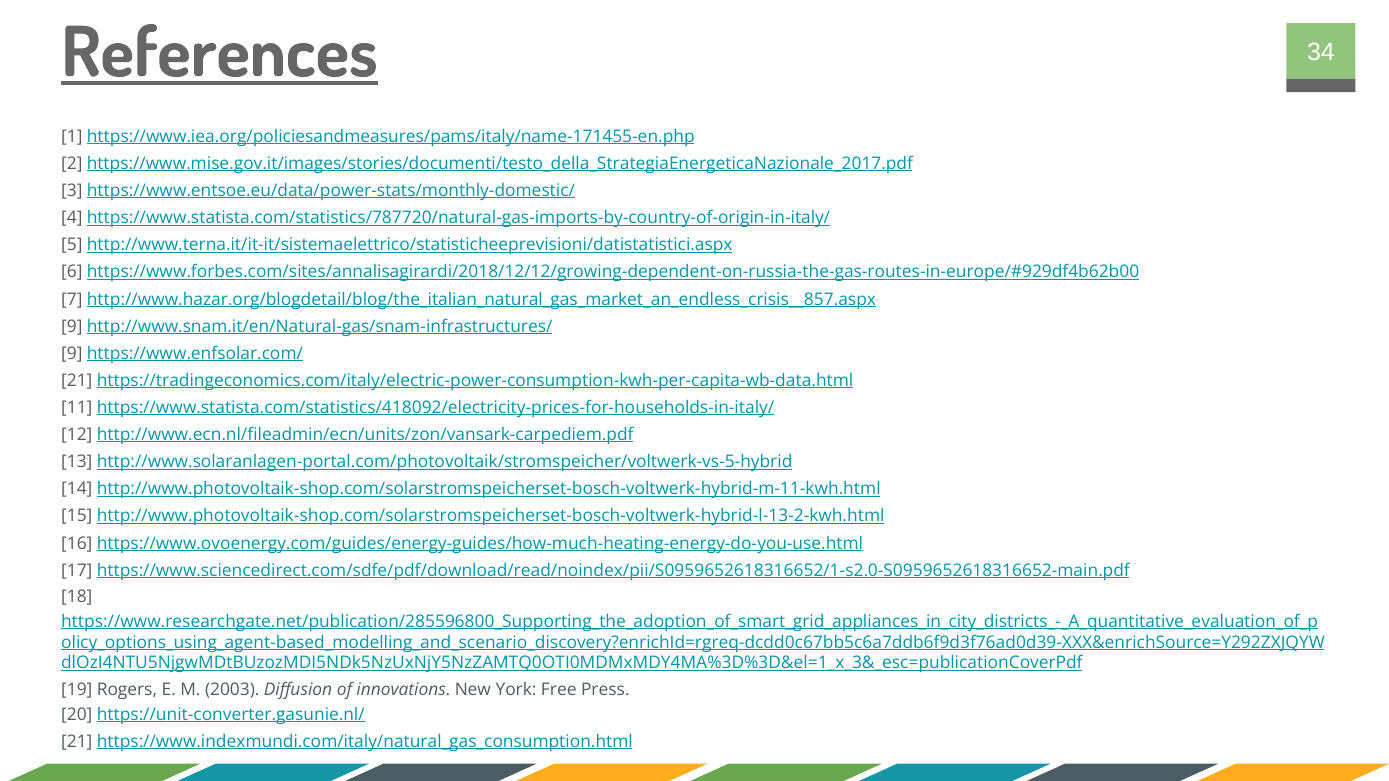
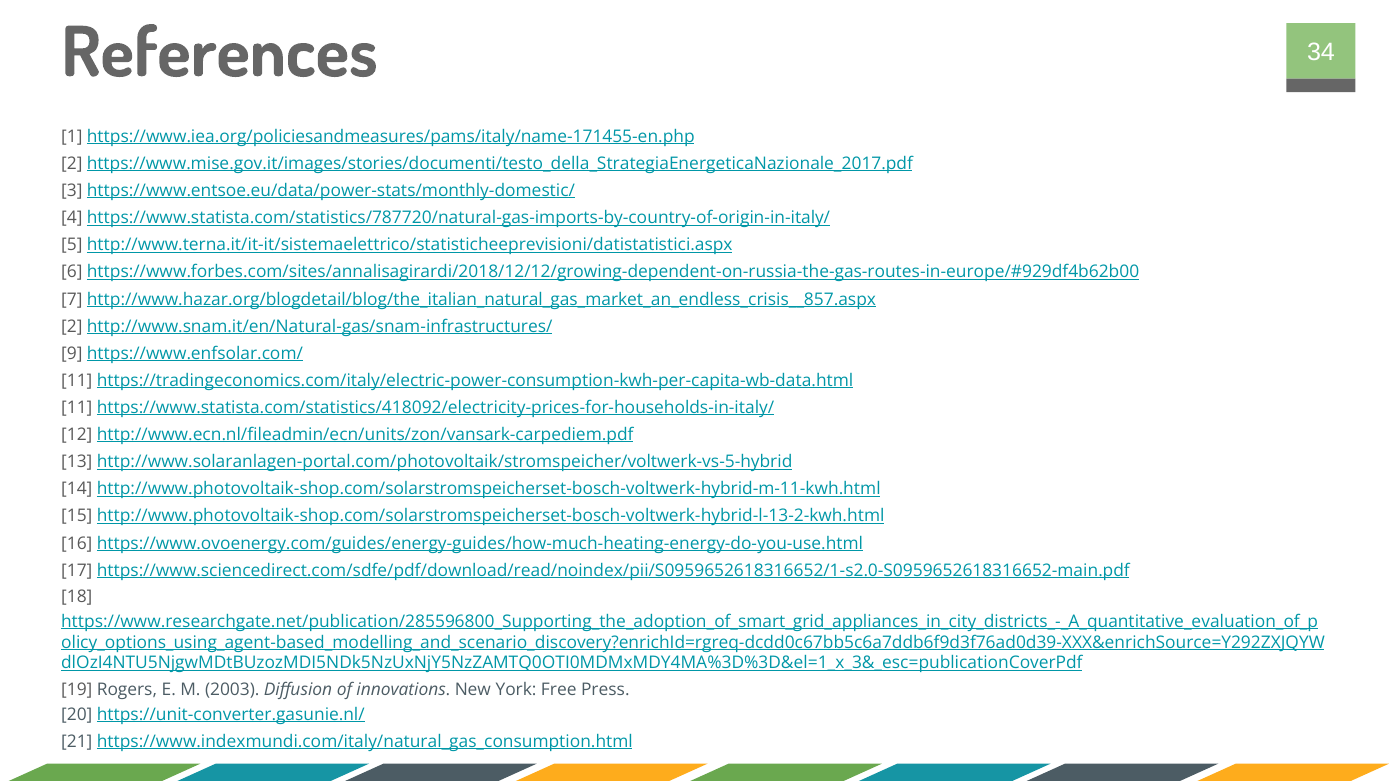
References underline: present -> none (220, 54)
9: 9 -> 2 (72, 327)
21: 21 -> 11 (77, 381)
